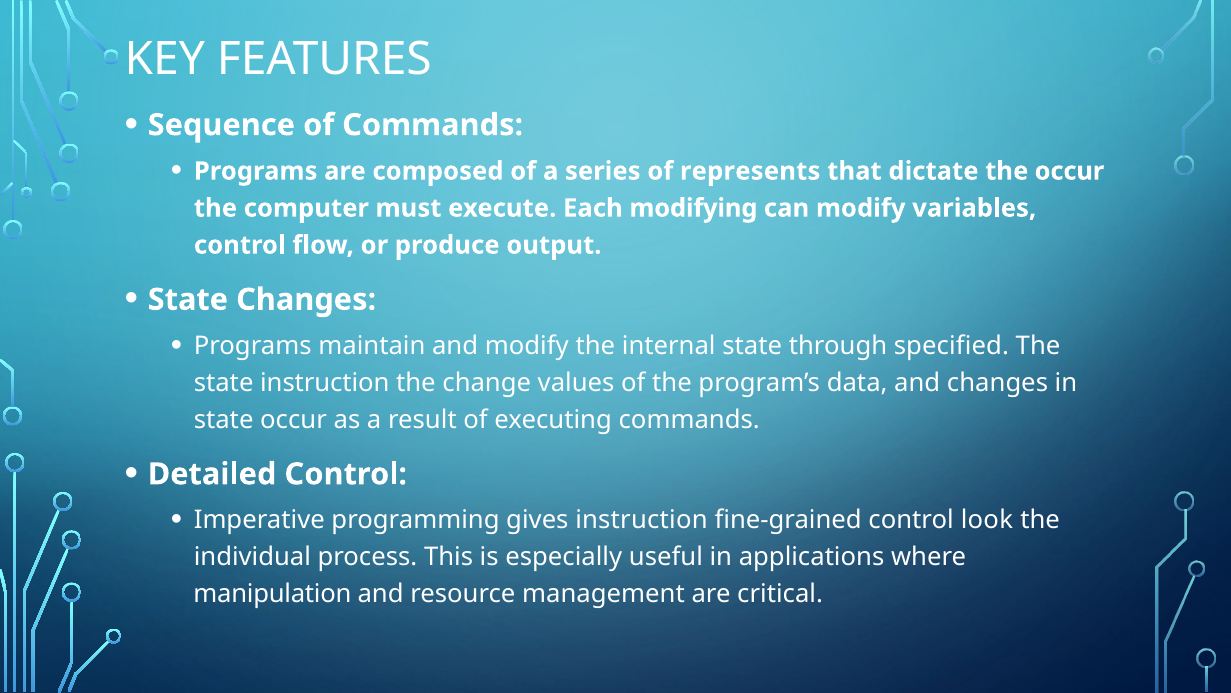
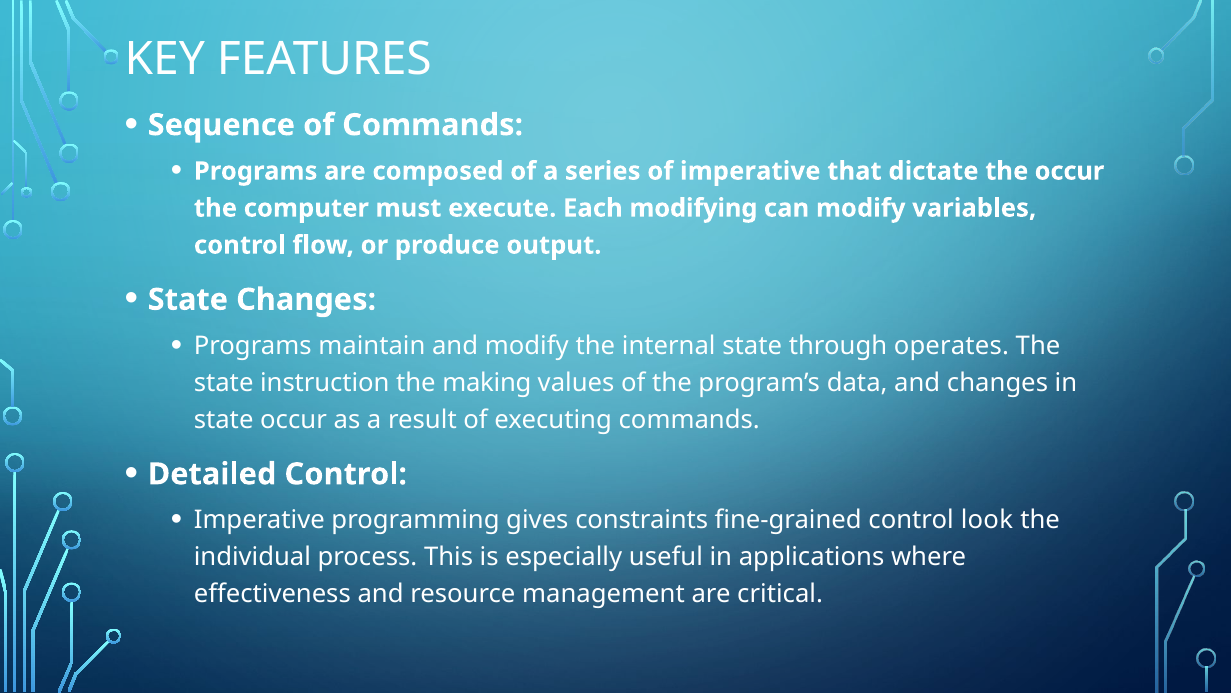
of represents: represents -> imperative (750, 171)
specified: specified -> operates (951, 345)
change: change -> making (487, 382)
gives instruction: instruction -> constraints (642, 520)
manipulation: manipulation -> effectiveness (272, 594)
